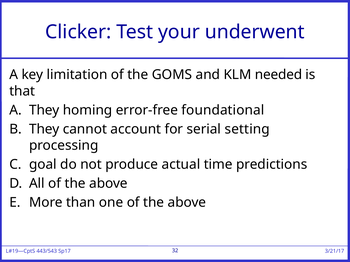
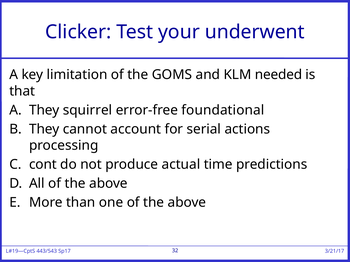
homing: homing -> squirrel (88, 110)
setting: setting -> actions (247, 129)
goal: goal -> cont (43, 165)
